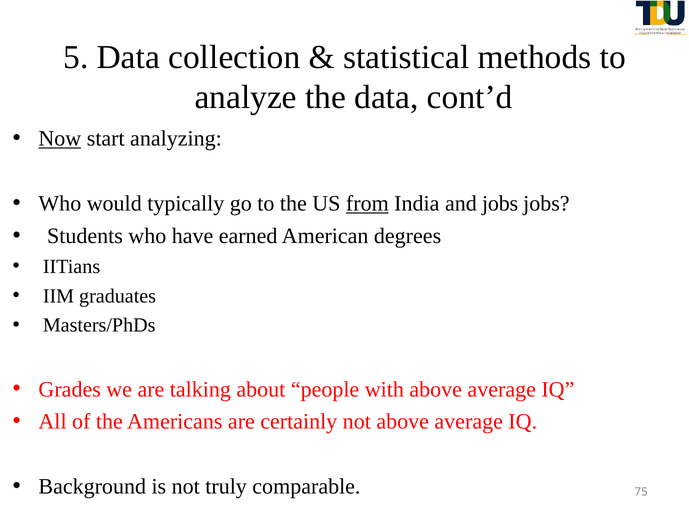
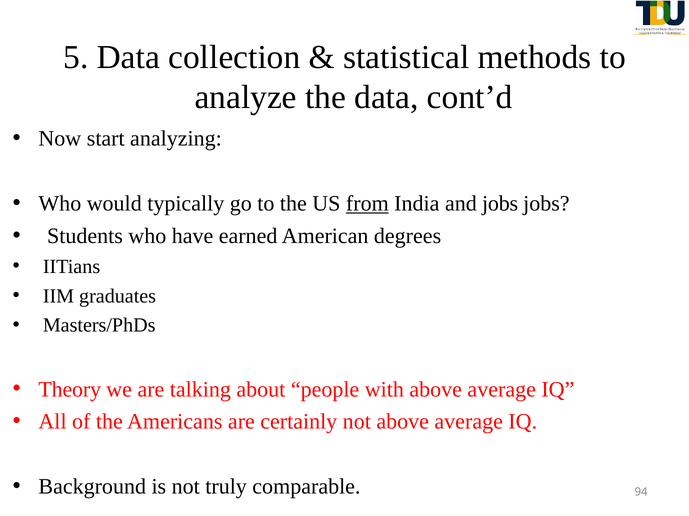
Now underline: present -> none (60, 139)
Grades: Grades -> Theory (70, 390)
75: 75 -> 94 (641, 493)
